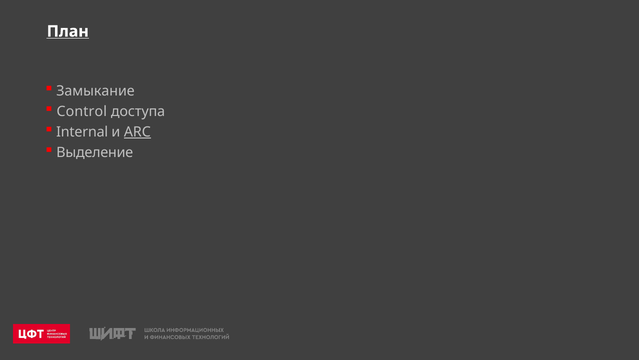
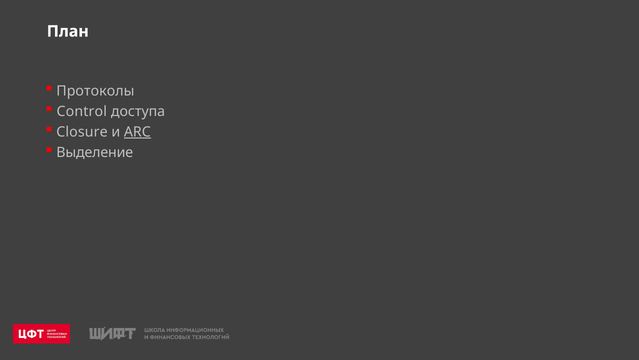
План underline: present -> none (68, 31)
Замыкание: Замыкание -> Протоколы (95, 91)
Internal: Internal -> Closure (82, 132)
